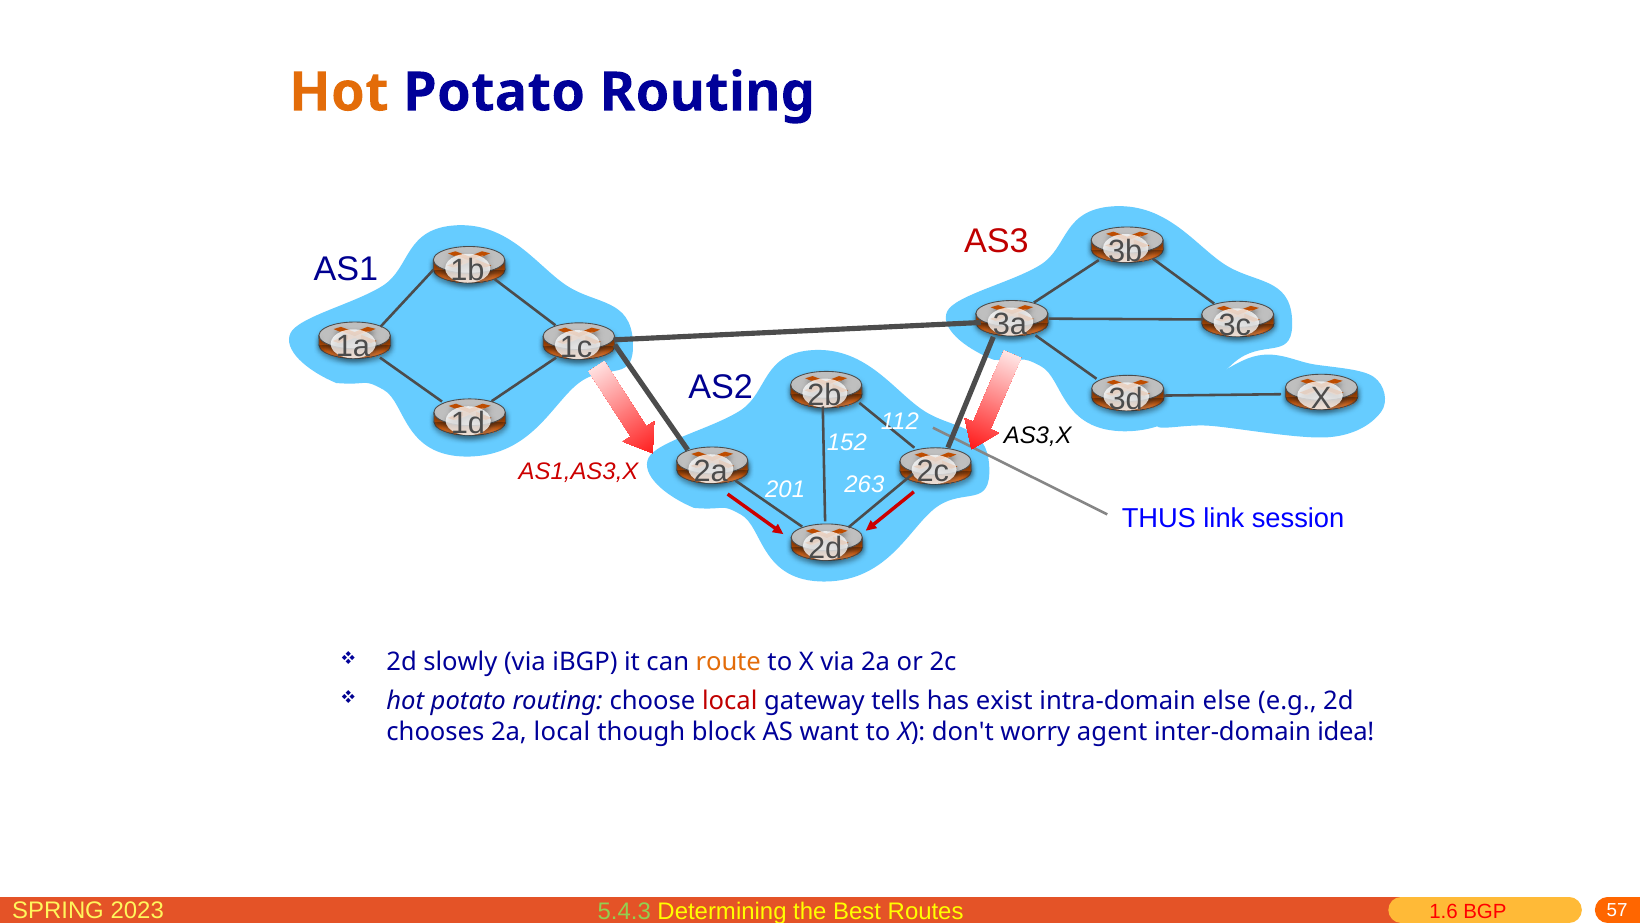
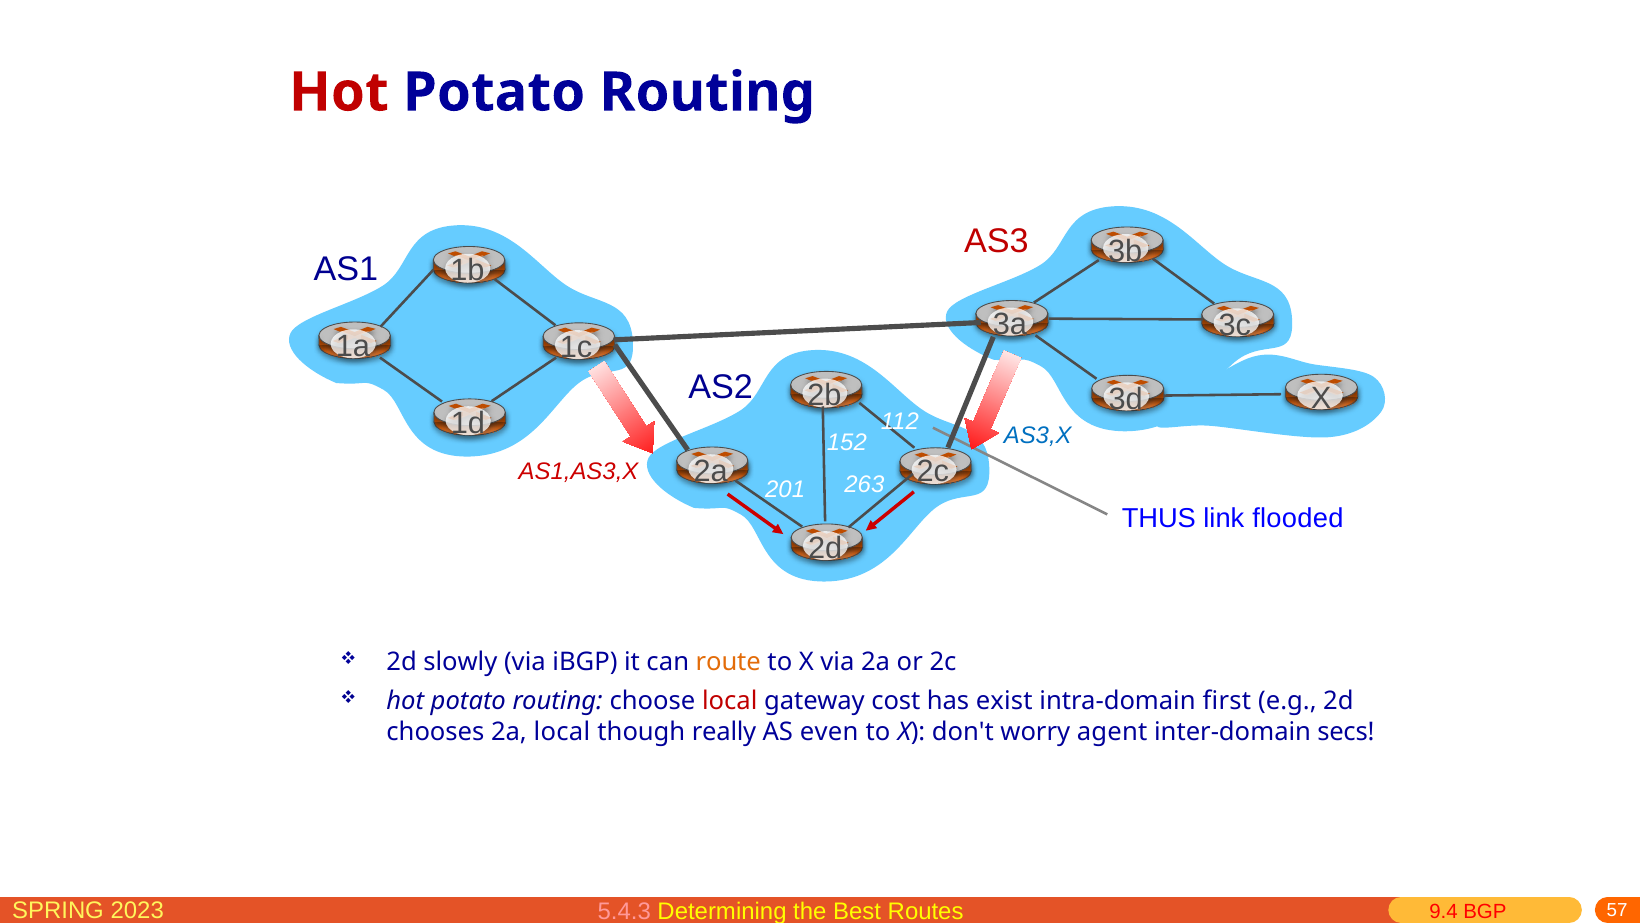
Hot colour: orange -> red (339, 92)
AS3,X colour: black -> blue (1038, 436)
session: session -> flooded (1298, 518)
tells: tells -> cost (896, 701)
else: else -> first (1227, 701)
block: block -> really (724, 732)
want: want -> even (829, 732)
idea: idea -> secs (1346, 732)
5.4.3 colour: light green -> pink (624, 911)
1.6: 1.6 -> 9.4 (1443, 911)
